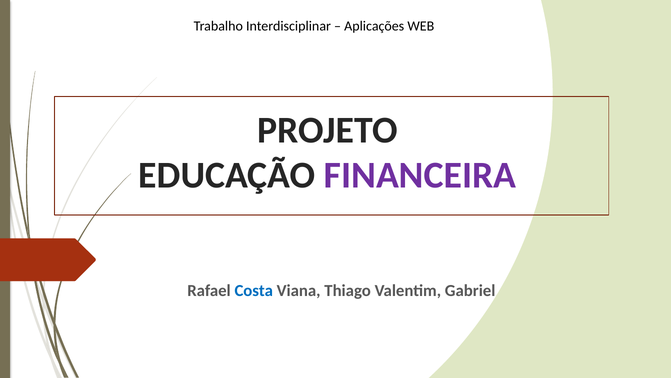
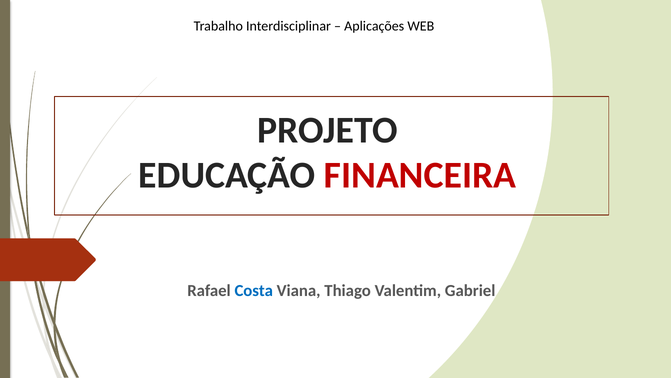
FINANCEIRA colour: purple -> red (420, 175)
